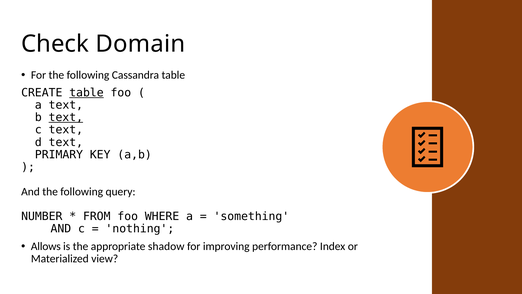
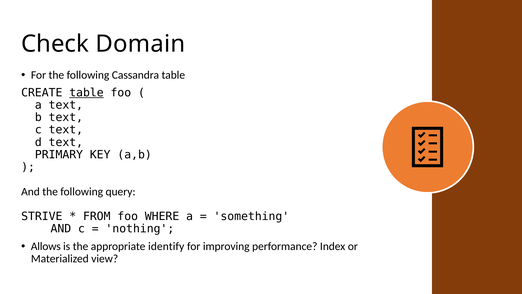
text underline: present -> none (66, 117)
NUMBER: NUMBER -> STRIVE (42, 216)
shadow: shadow -> identify (166, 246)
